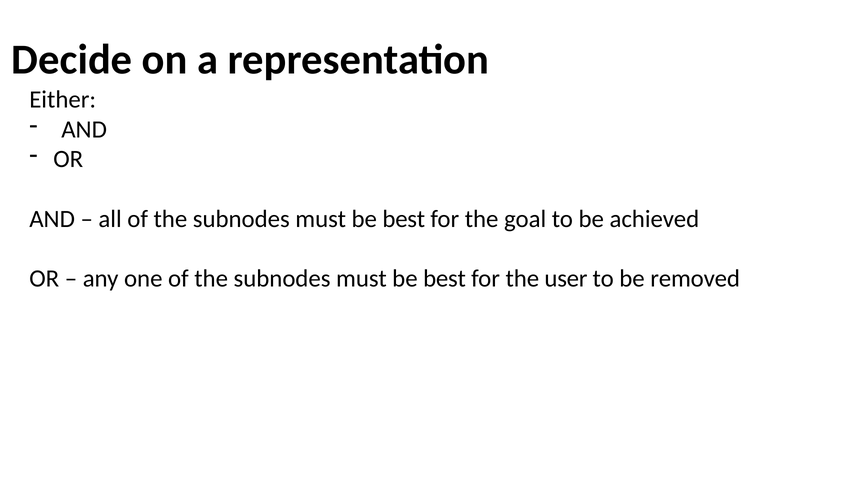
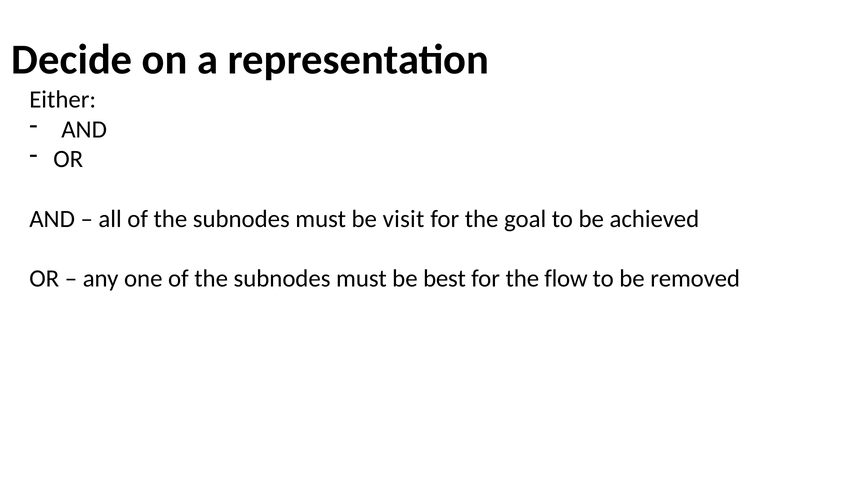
best: best -> visit (404, 219)
user: user -> flow (566, 279)
